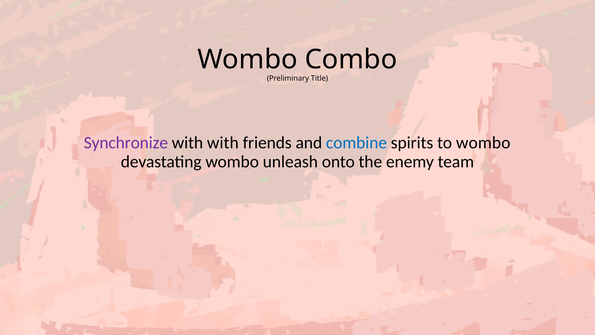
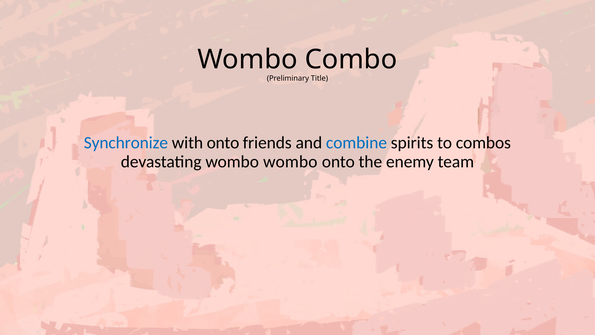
Synchronize colour: purple -> blue (126, 143)
with with: with -> onto (223, 143)
to wombo: wombo -> combos (483, 143)
wombo unleash: unleash -> wombo (290, 162)
